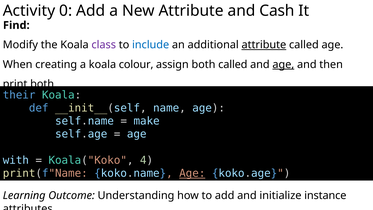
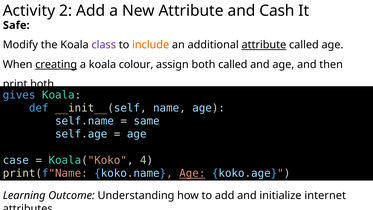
0: 0 -> 2 (66, 11)
Find: Find -> Safe (16, 25)
include colour: blue -> orange (151, 45)
creating underline: none -> present (56, 64)
age underline: present -> none (283, 64)
their: their -> gives (19, 95)
make: make -> same (147, 121)
with: with -> case (16, 160)
instance: instance -> internet (325, 195)
